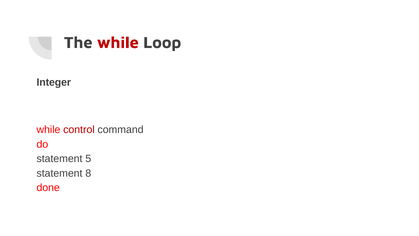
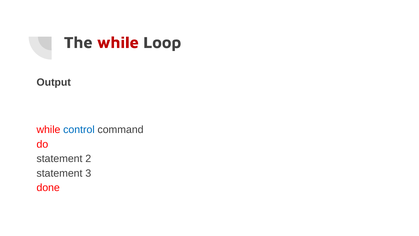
Integer: Integer -> Output (54, 82)
control colour: red -> blue (79, 130)
5: 5 -> 2 (88, 159)
8: 8 -> 3 (88, 173)
